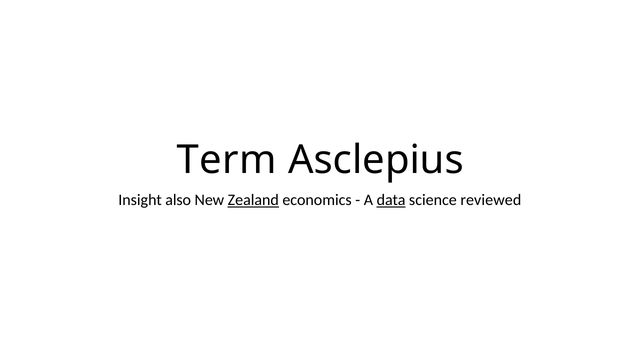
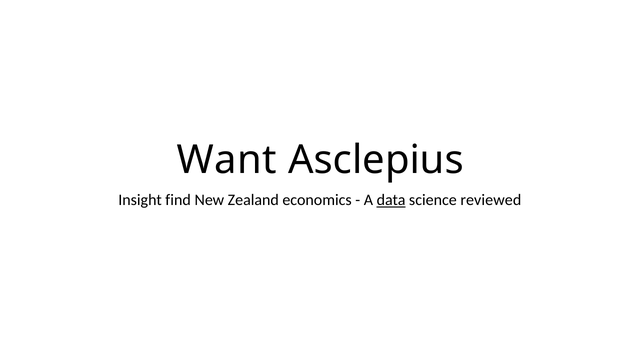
Term: Term -> Want (227, 160)
also: also -> find (178, 200)
Zealand underline: present -> none (253, 200)
